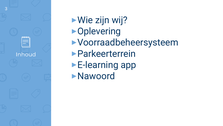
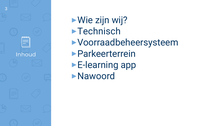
Oplevering: Oplevering -> Technisch (99, 31)
